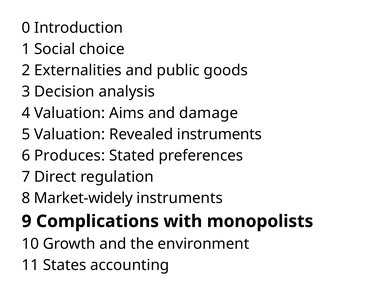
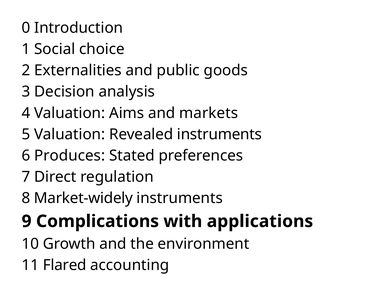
damage: damage -> markets (209, 113)
monopolists: monopolists -> applications (260, 221)
States: States -> Flared (65, 265)
